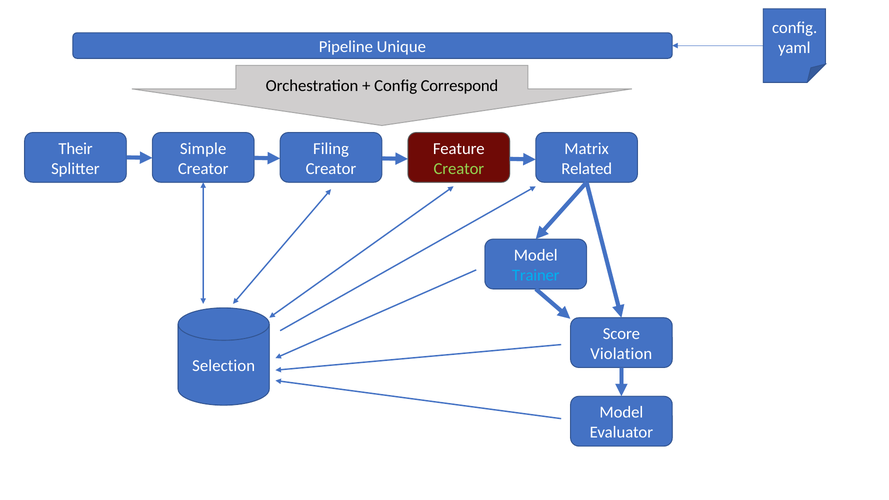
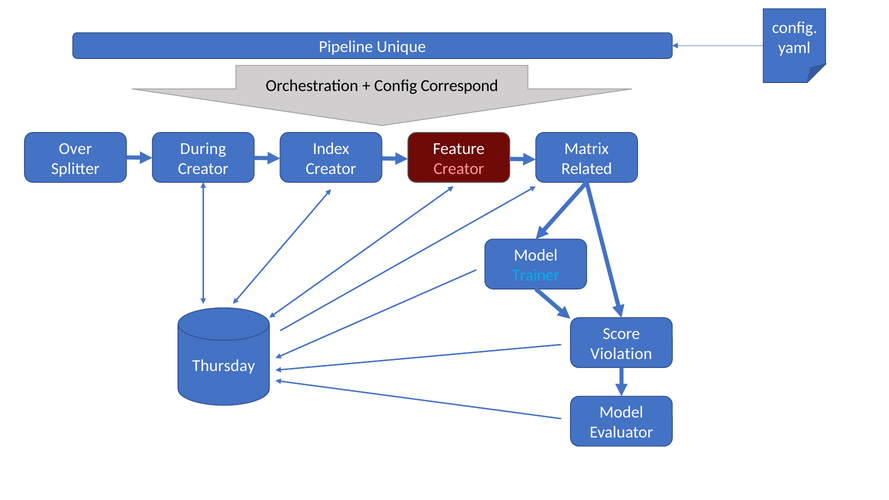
Their: Their -> Over (75, 149)
Simple: Simple -> During (203, 149)
Filing: Filing -> Index (331, 149)
Creator colour: light green -> pink (459, 169)
Selection: Selection -> Thursday (224, 366)
